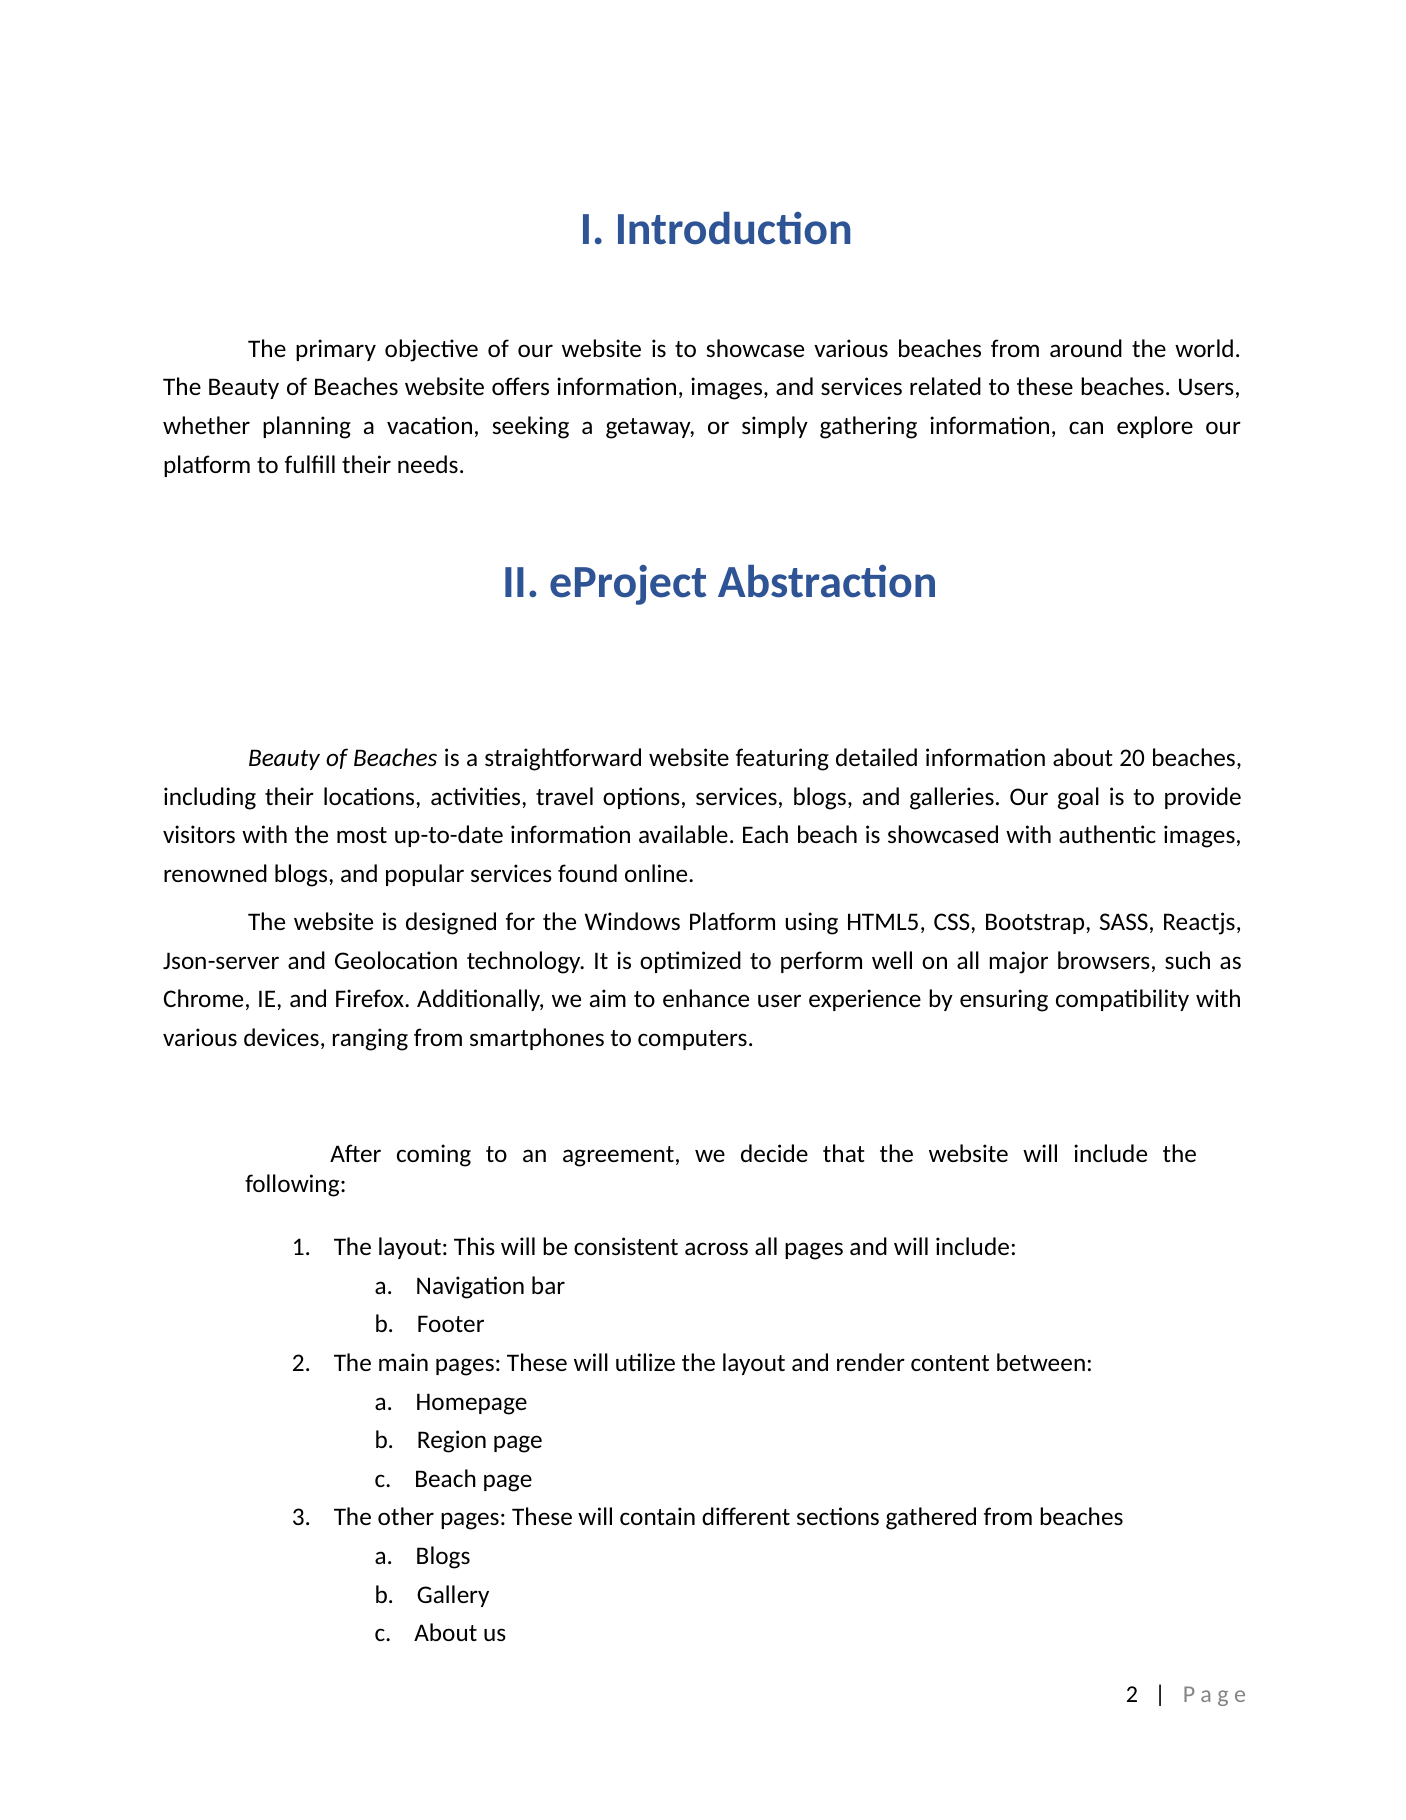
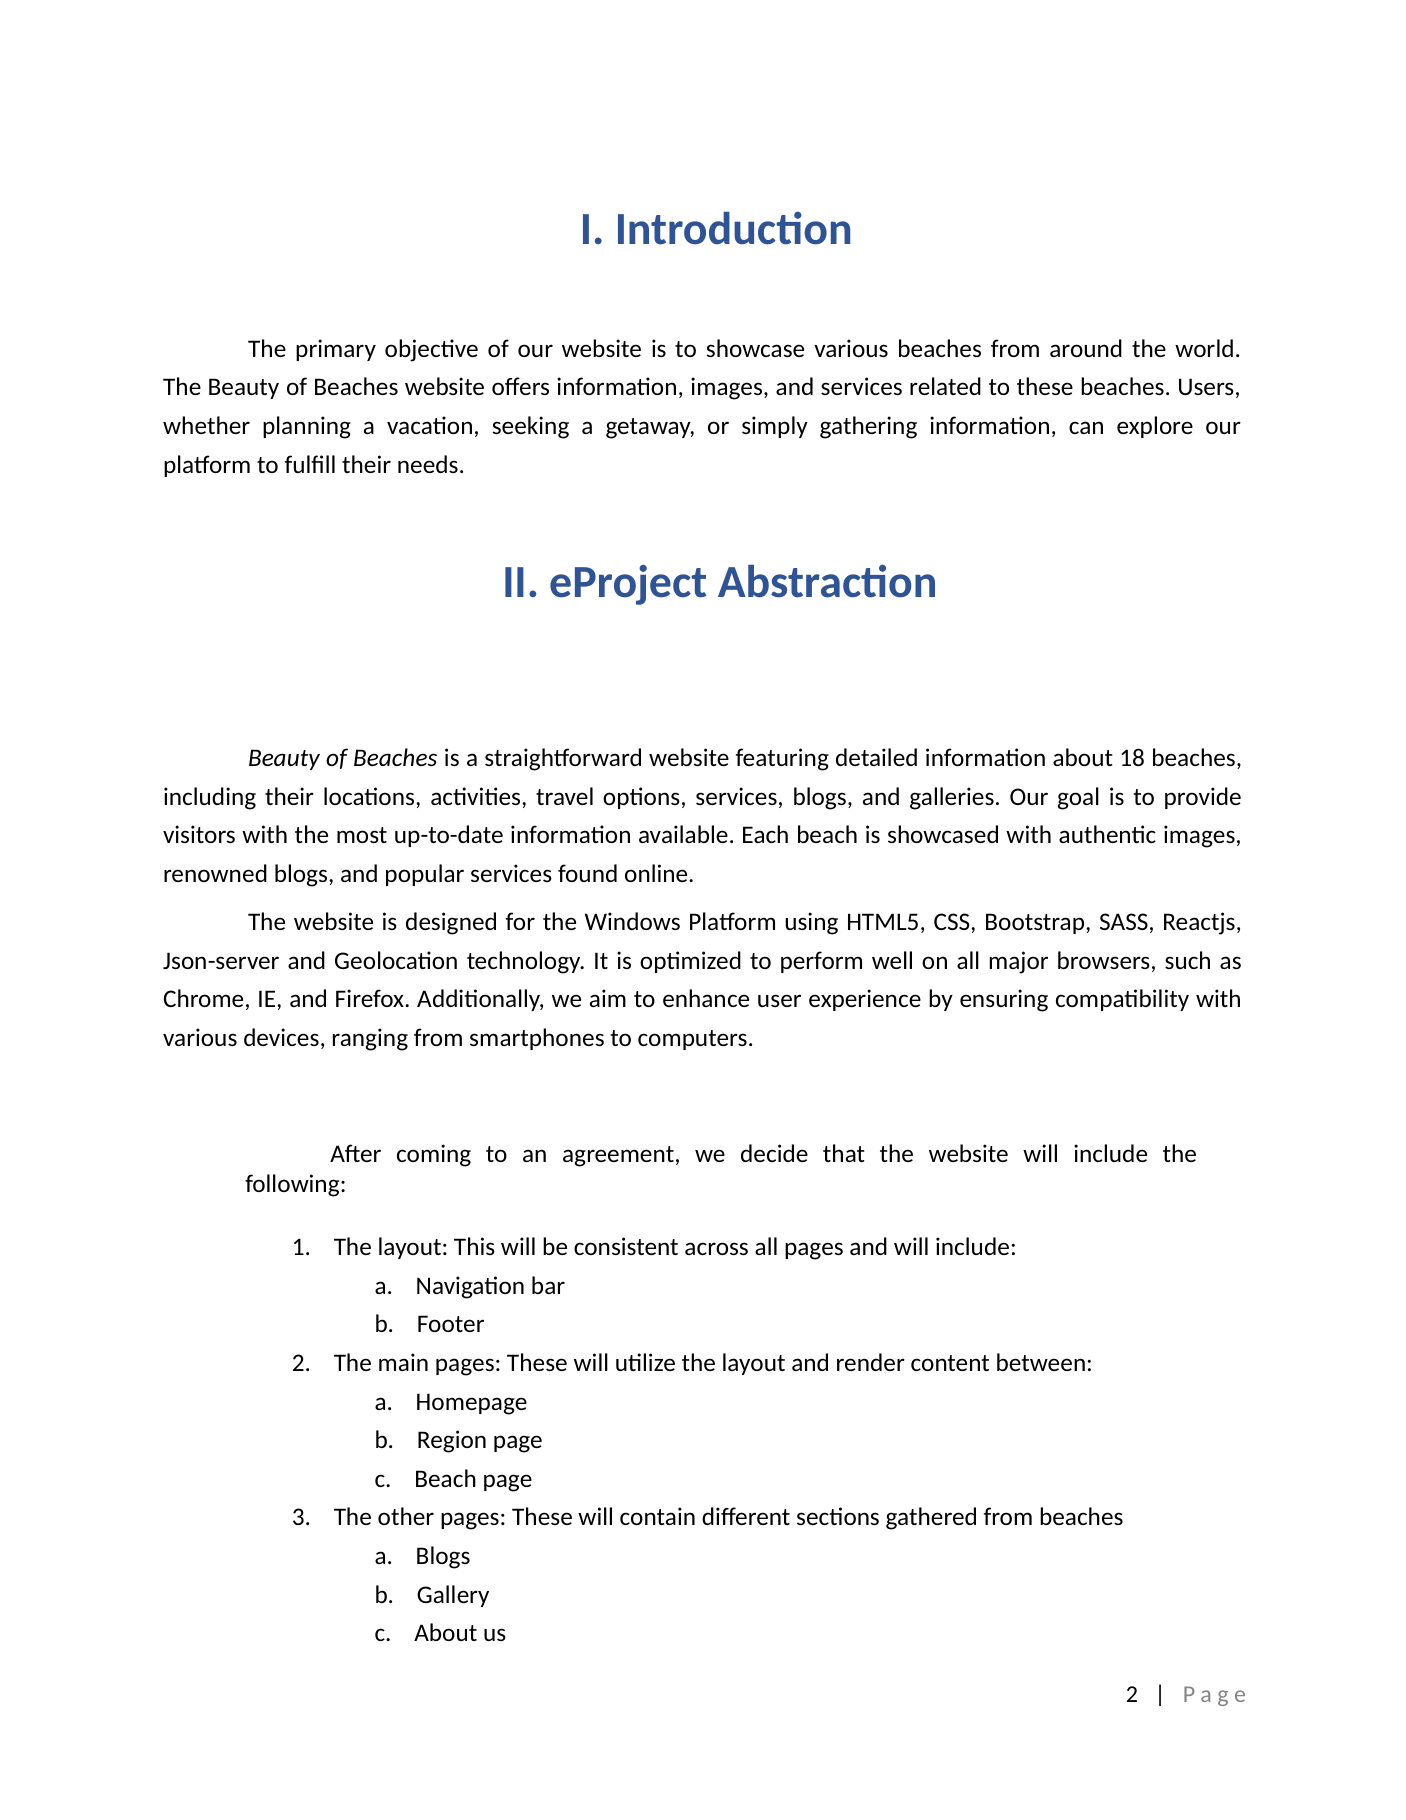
20: 20 -> 18 (1132, 758)
